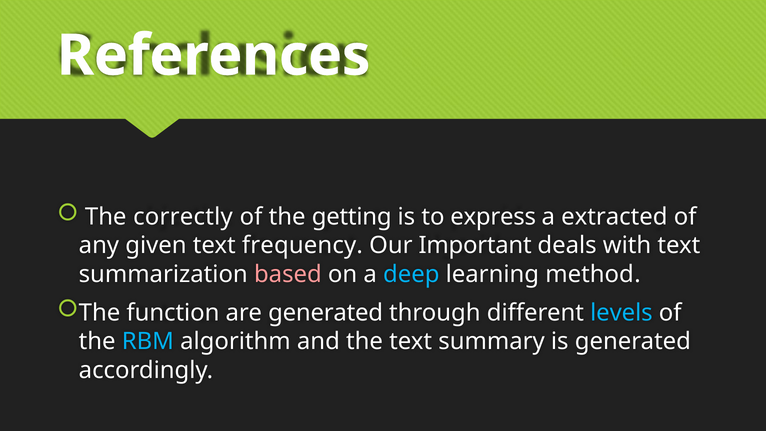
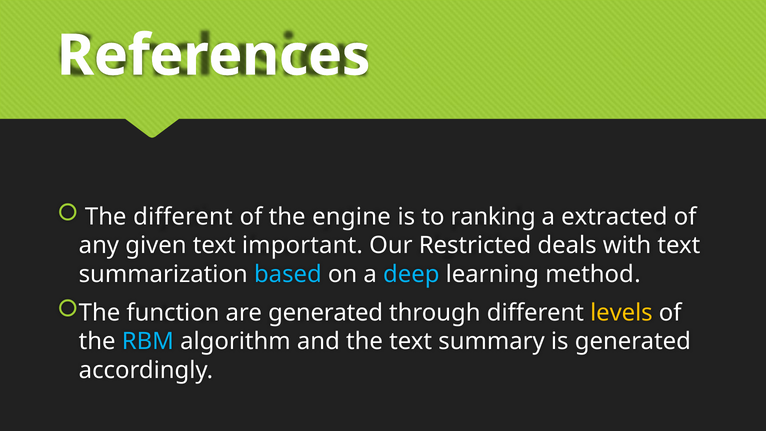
The correctly: correctly -> different (183, 217)
getting: getting -> engine (351, 217)
express: express -> ranking (493, 217)
frequency: frequency -> important (302, 245)
Important: Important -> Restricted (475, 245)
based colour: pink -> light blue (288, 274)
levels colour: light blue -> yellow (621, 313)
